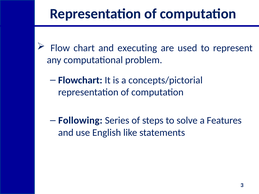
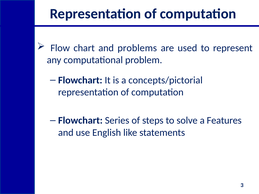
executing: executing -> problems (137, 48)
Following: Following -> Flowchart (80, 121)
